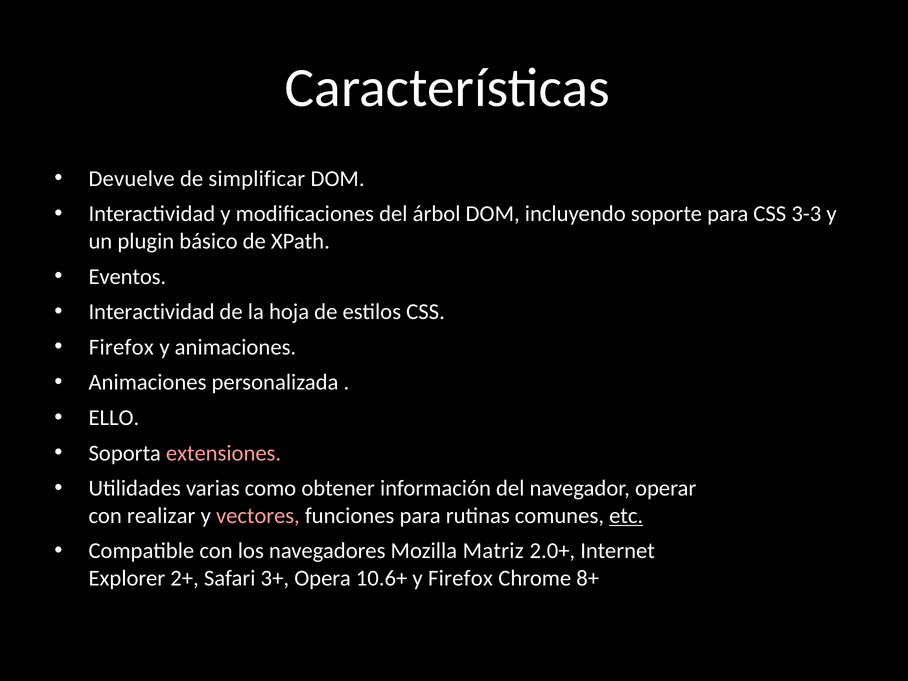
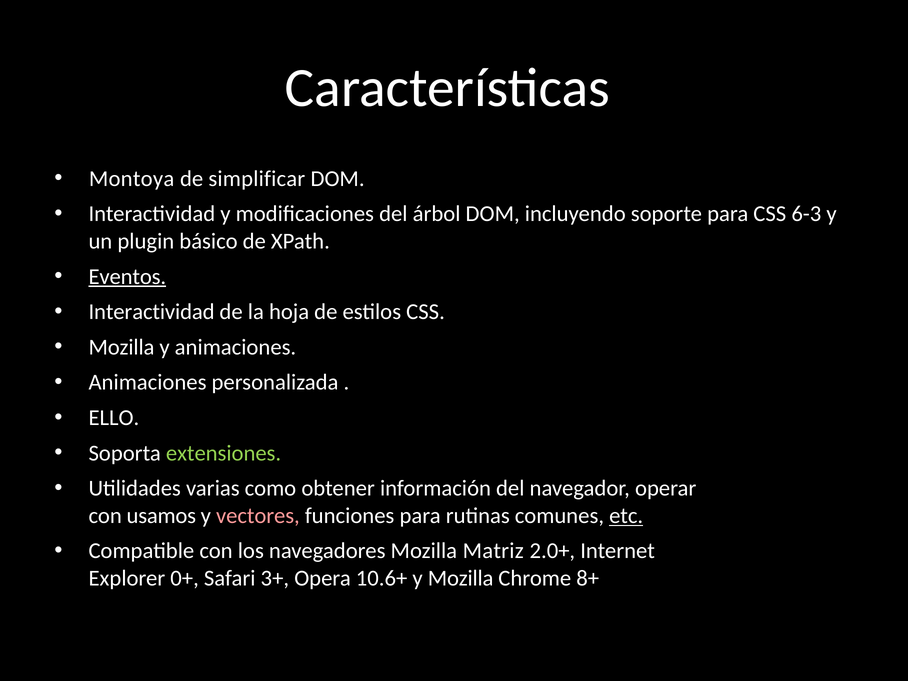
Devuelve: Devuelve -> Montoya (132, 179)
3-3: 3-3 -> 6-3 (806, 214)
Eventos underline: none -> present (127, 277)
Firefox: Firefox -> Mozilla (121, 347)
extensiones colour: pink -> light green (224, 453)
realizar: realizar -> usamos (161, 516)
2+: 2+ -> 0+ (185, 578)
y Firefox: Firefox -> Mozilla (461, 578)
